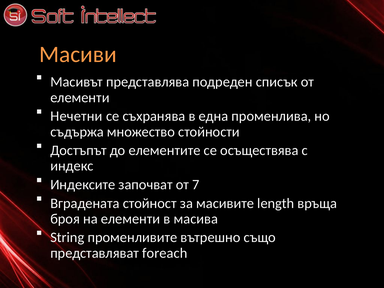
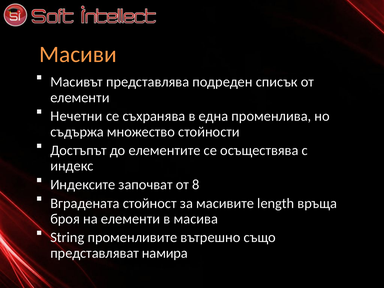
7: 7 -> 8 (196, 185)
foreach: foreach -> намира (165, 253)
